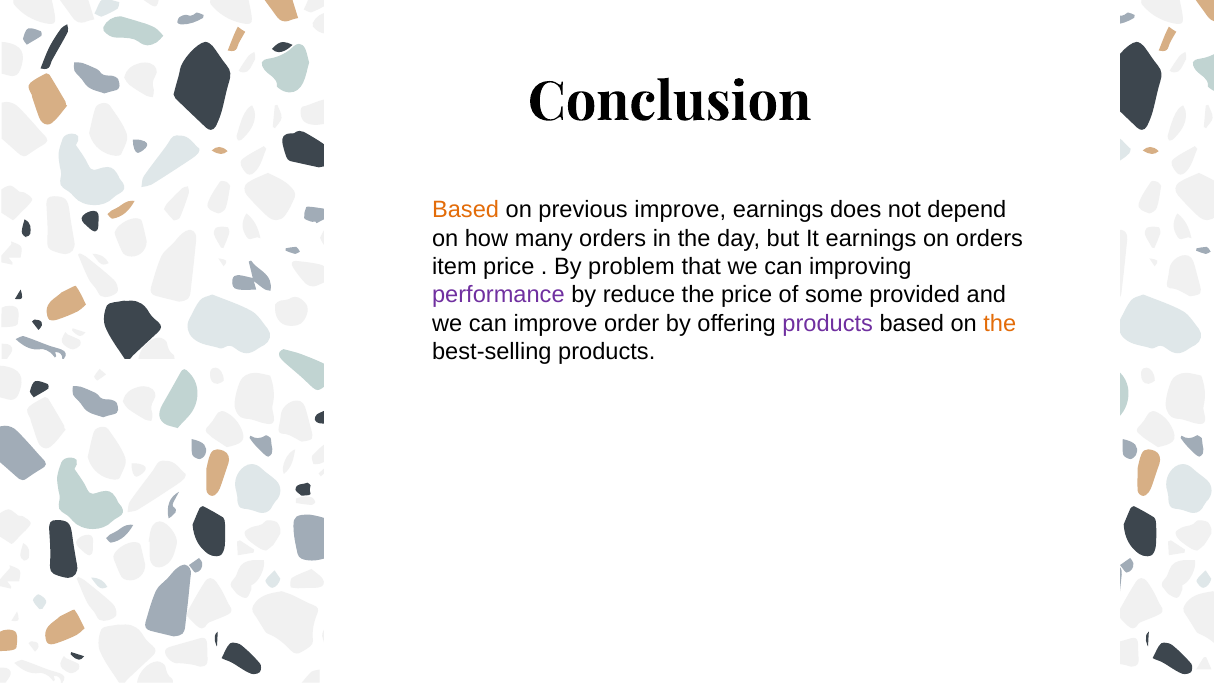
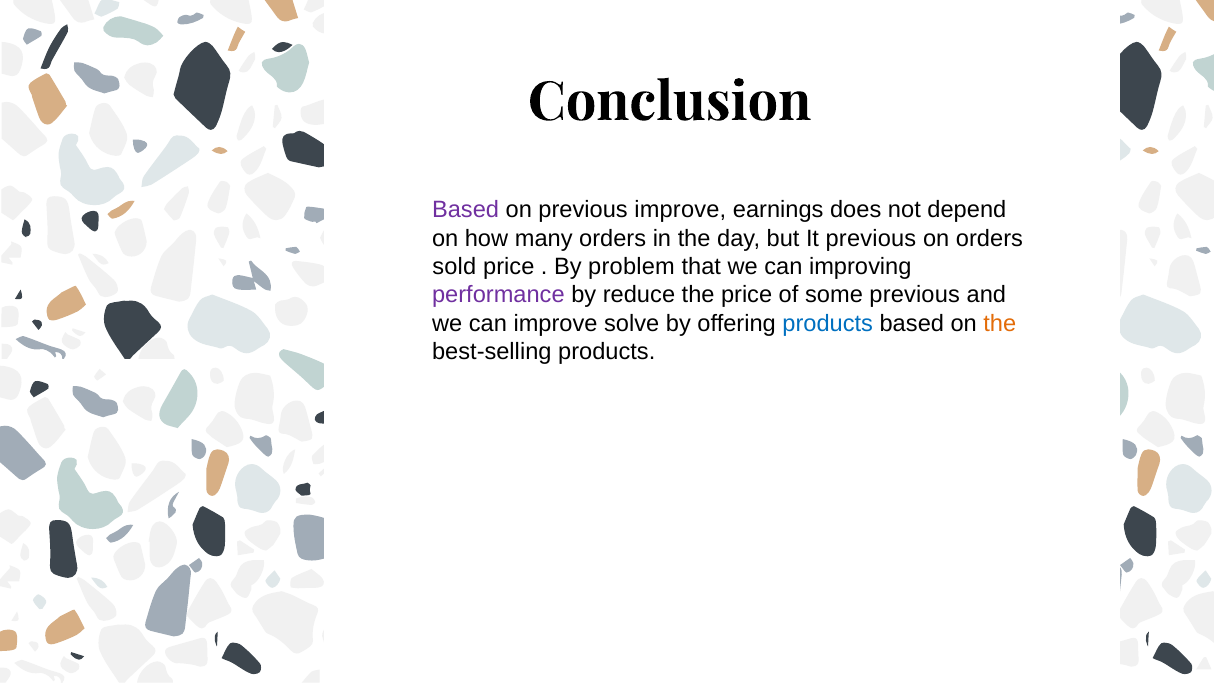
Based colour: orange -> purple (466, 210)
It earnings: earnings -> previous (871, 238)
item: item -> sold (454, 267)
some provided: provided -> previous (915, 295)
order: order -> solve (632, 323)
products colour: purple -> blue (828, 323)
